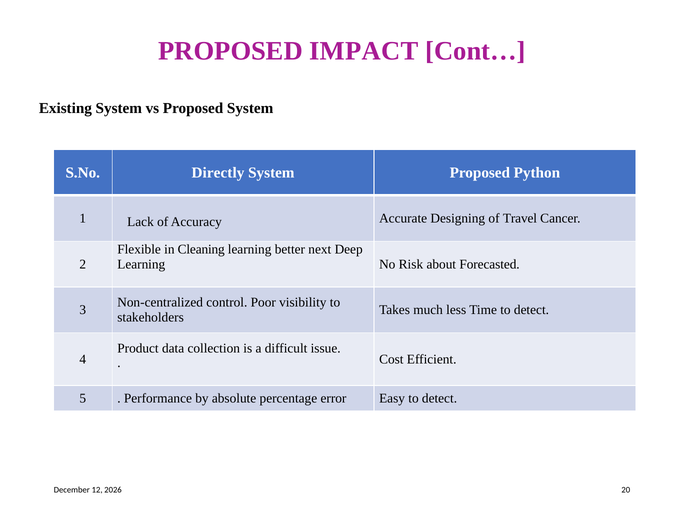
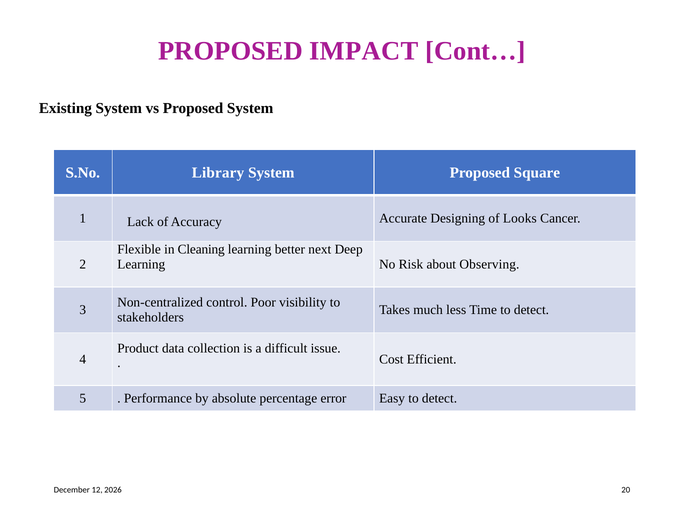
Directly: Directly -> Library (218, 173)
Python: Python -> Square (537, 173)
Travel: Travel -> Looks (520, 218)
Forecasted: Forecasted -> Observing (489, 264)
